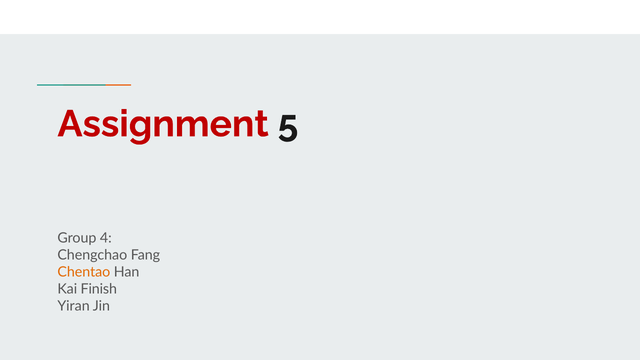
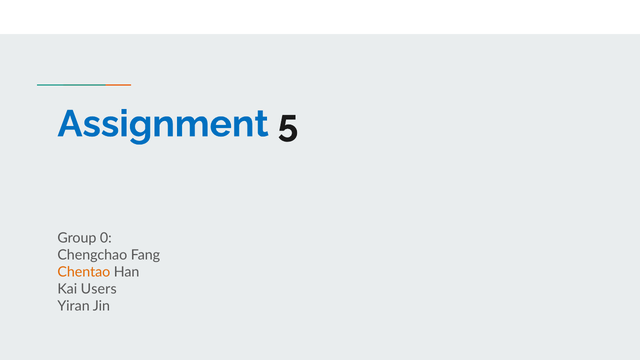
Assignment colour: red -> blue (163, 124)
4: 4 -> 0 (106, 238)
Finish: Finish -> Users (99, 289)
